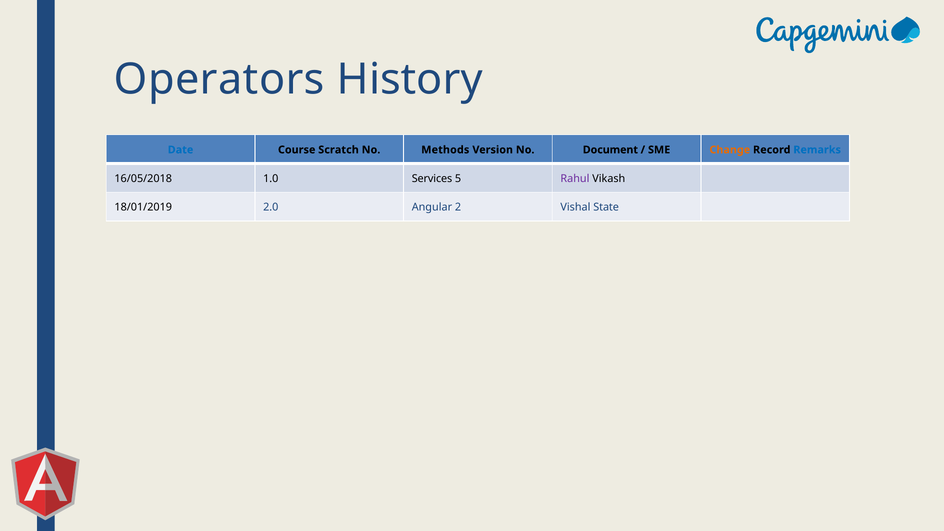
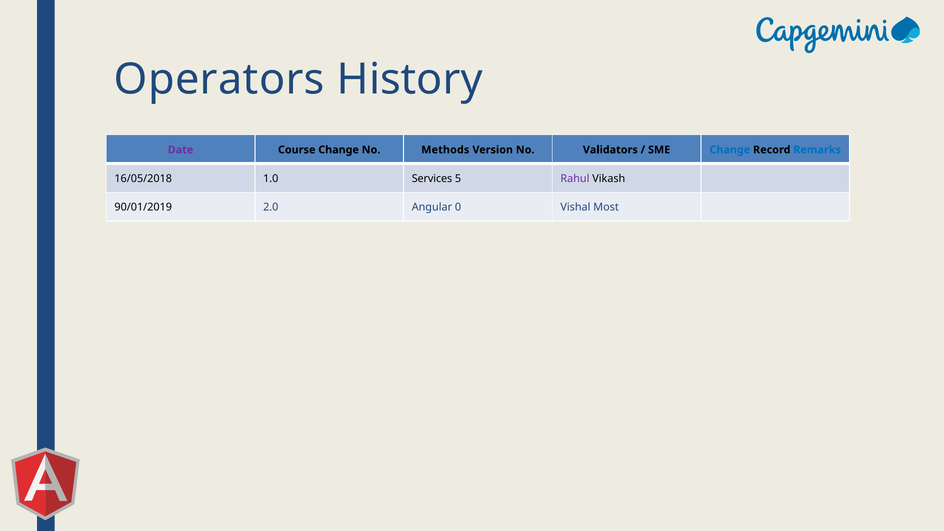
Date colour: blue -> purple (181, 150)
Course Scratch: Scratch -> Change (339, 150)
Document: Document -> Validators (610, 150)
Change colour: orange -> blue (730, 150)
18/01/2019: 18/01/2019 -> 90/01/2019 (143, 207)
2: 2 -> 0 (458, 207)
State: State -> Most (606, 207)
